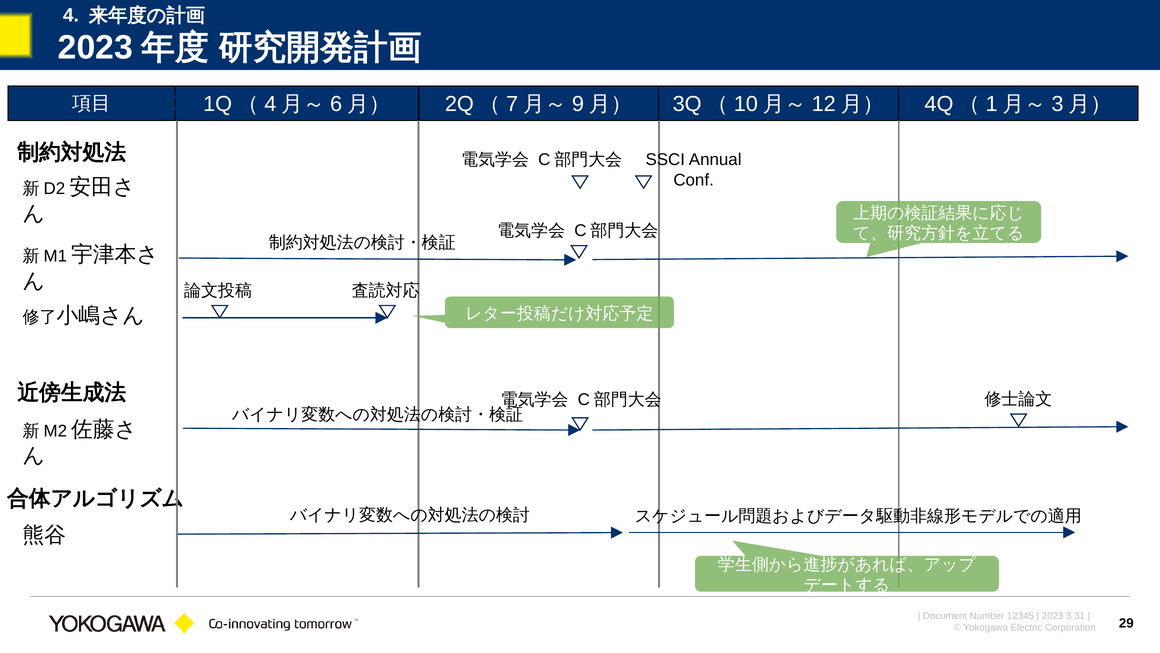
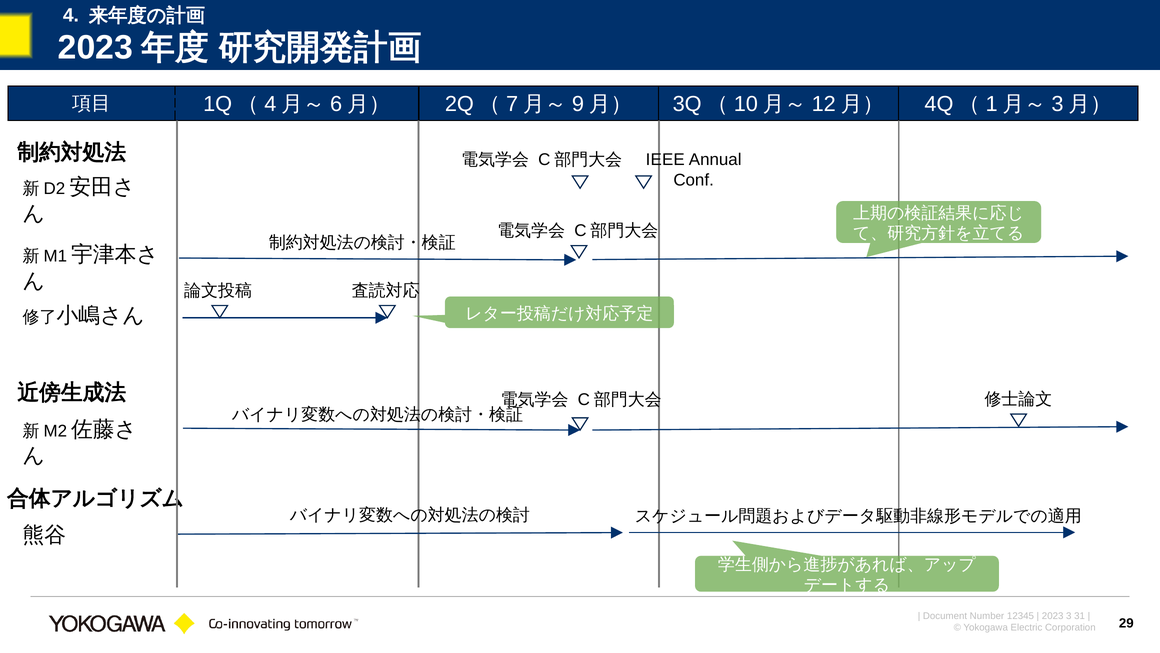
SSCI: SSCI -> IEEE (665, 160)
